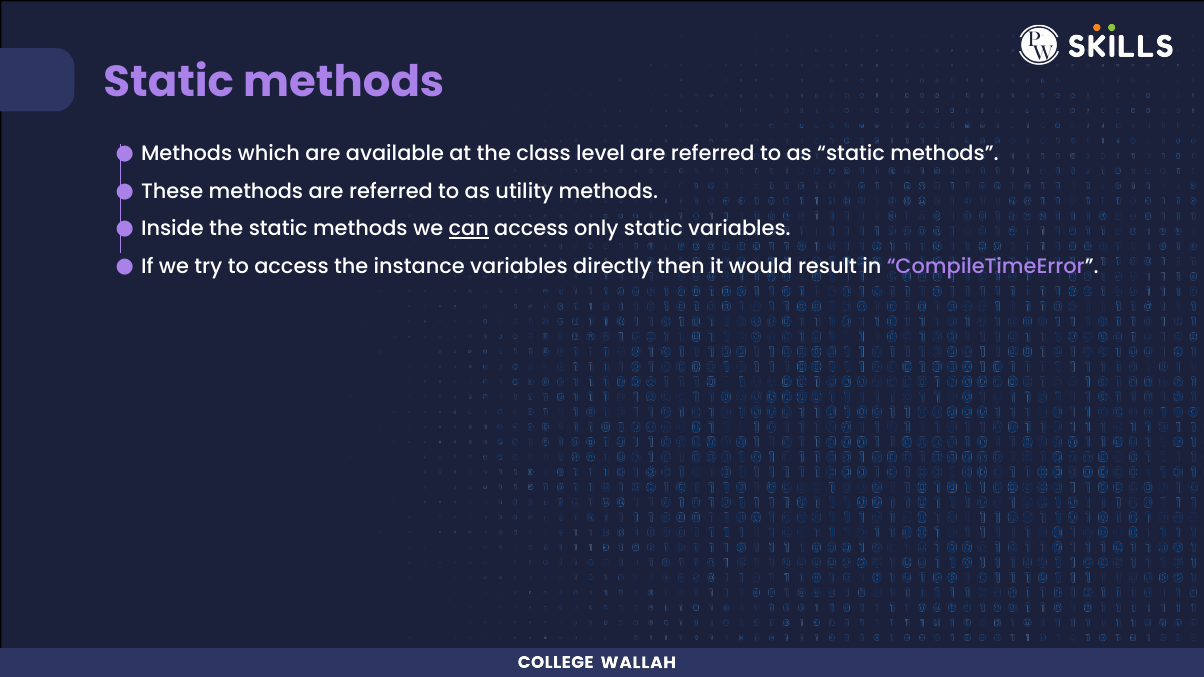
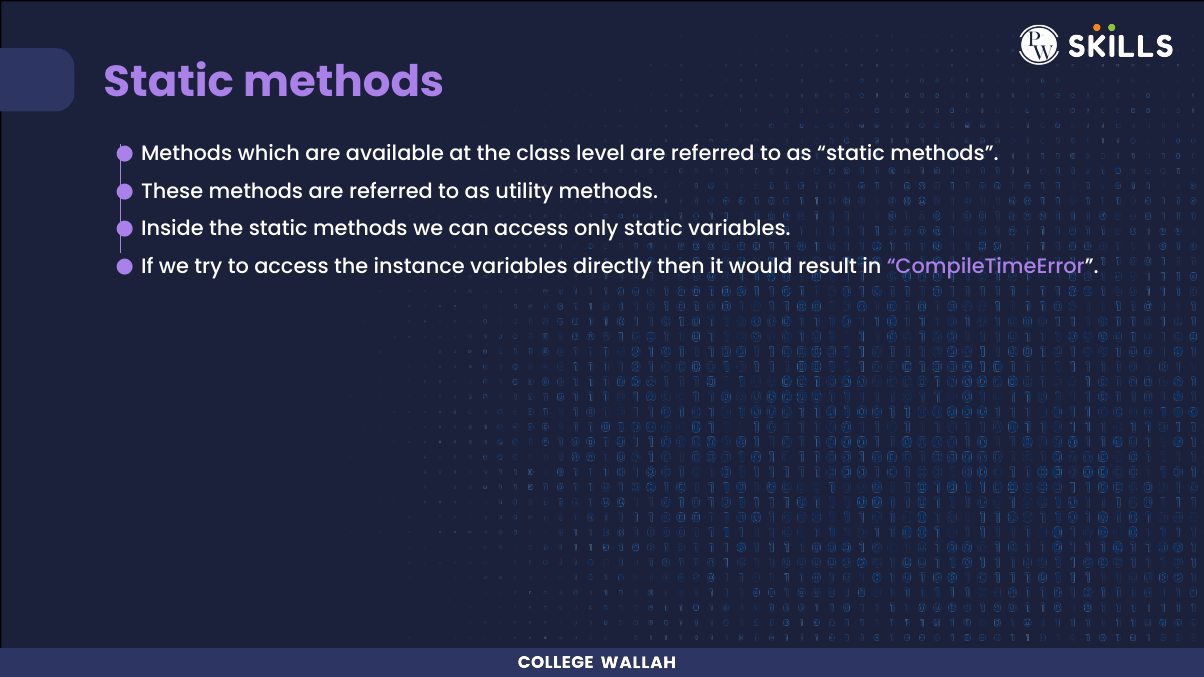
can underline: present -> none (469, 229)
